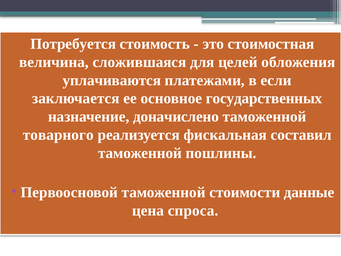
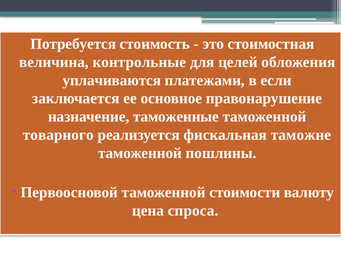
сложившаяся: сложившаяся -> контрольные (139, 62)
государственных: государственных -> правонарушение (264, 98)
доначислено: доначислено -> таможенные (176, 117)
составил: составил -> таможне (301, 135)
данные: данные -> валюту (309, 192)
